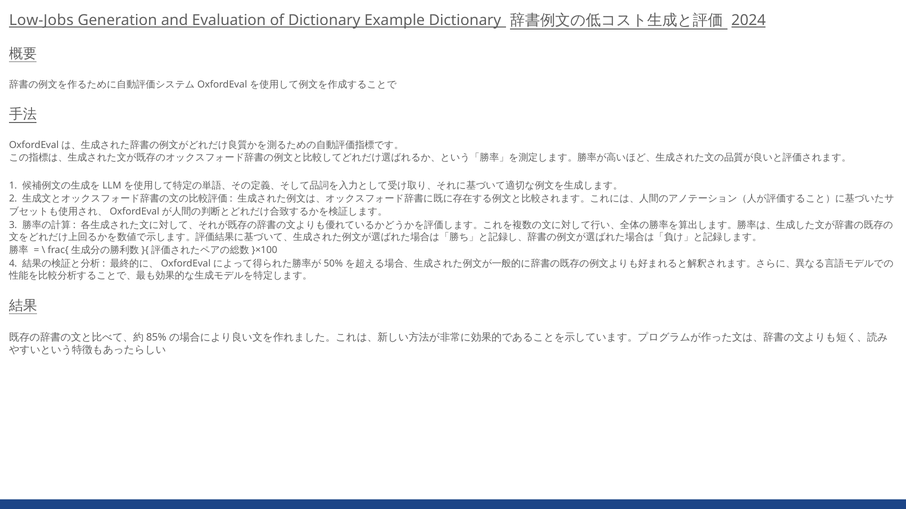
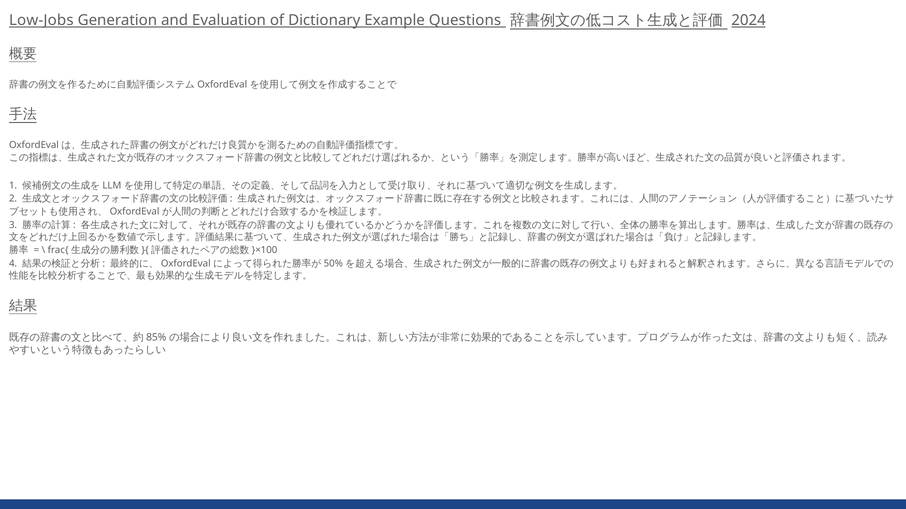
Example Dictionary: Dictionary -> Questions (465, 20)
